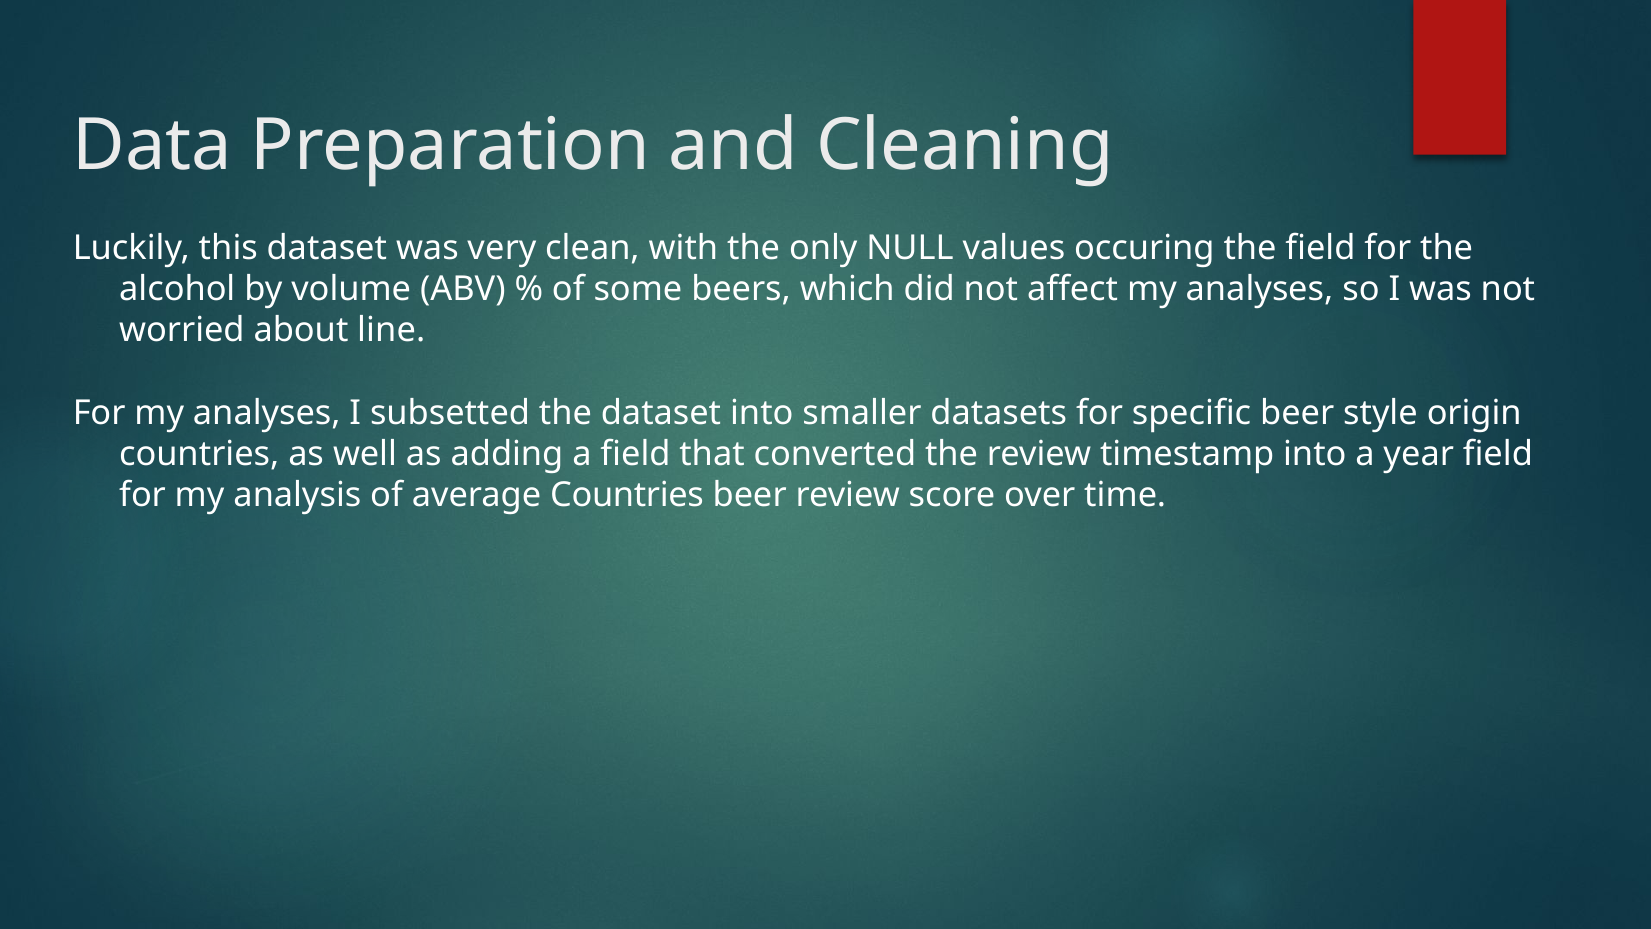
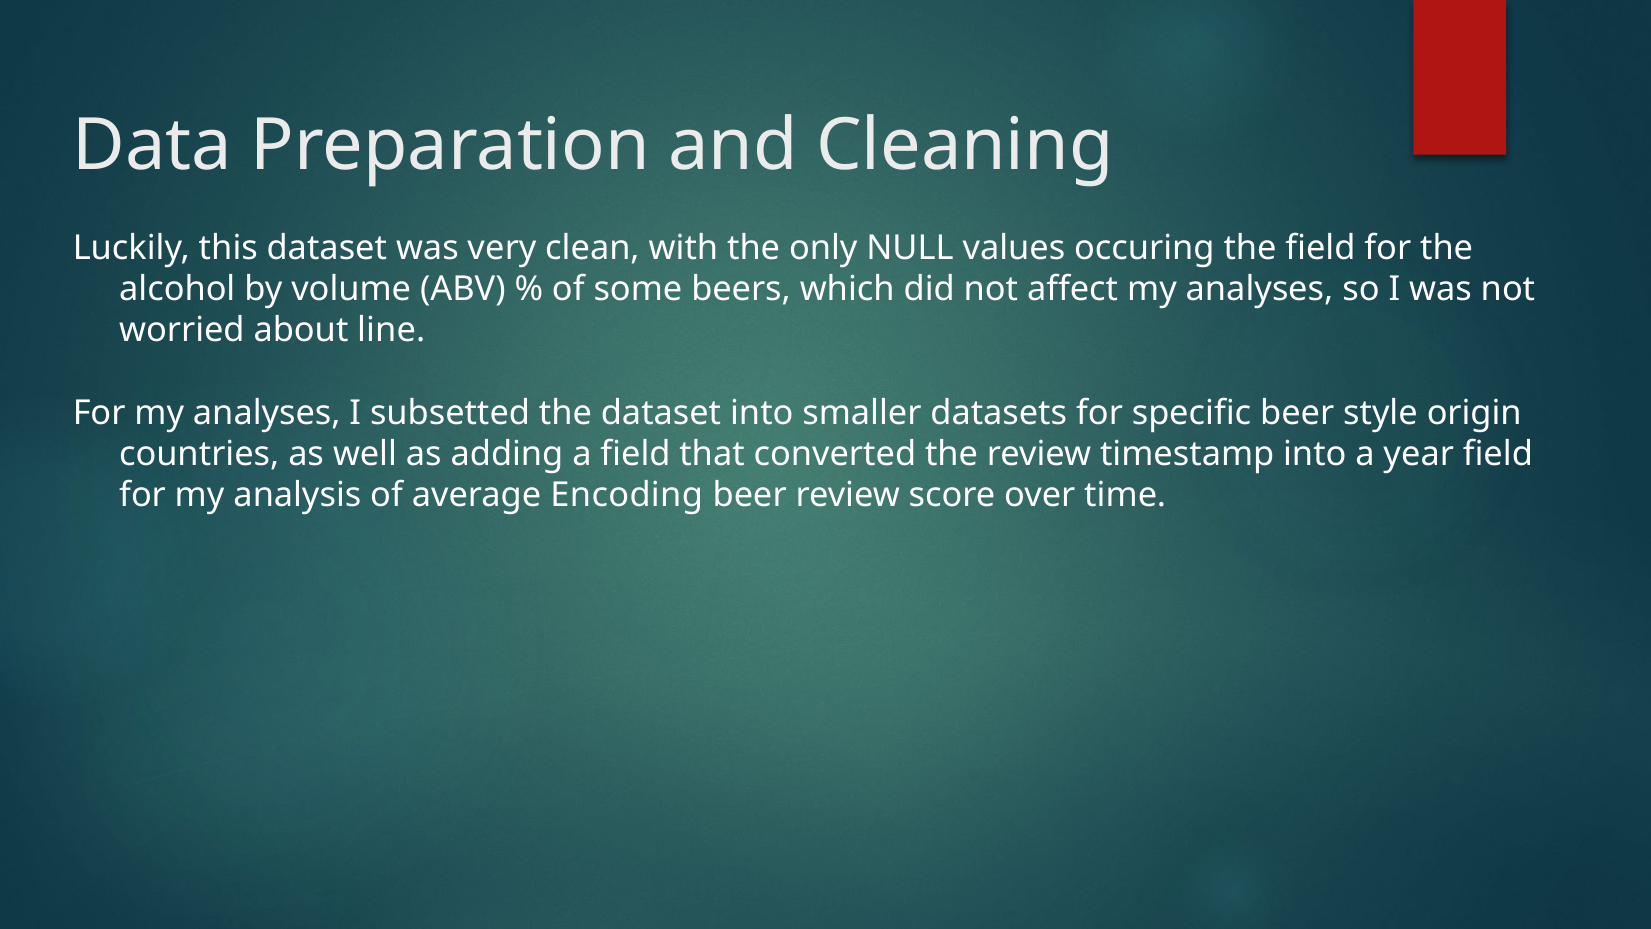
average Countries: Countries -> Encoding (627, 495)
